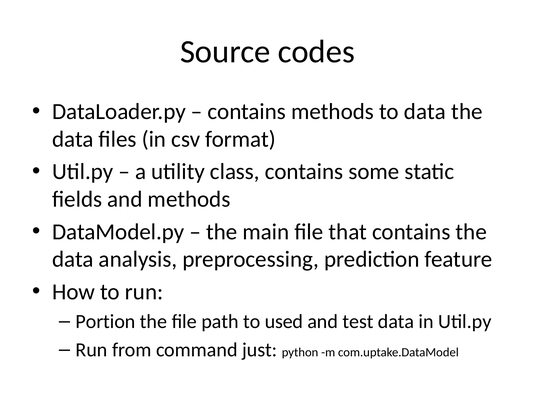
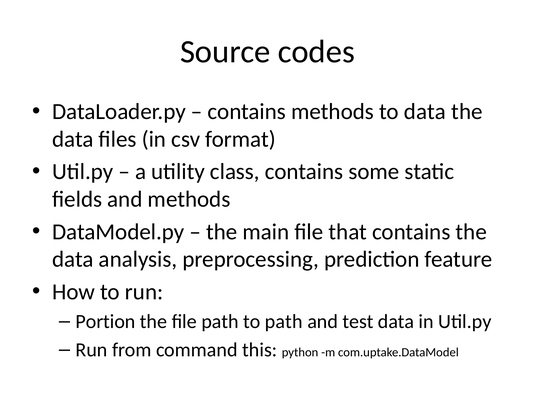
to used: used -> path (284, 322)
just: just -> this (260, 350)
